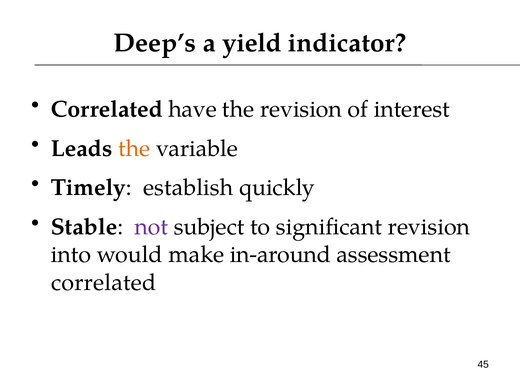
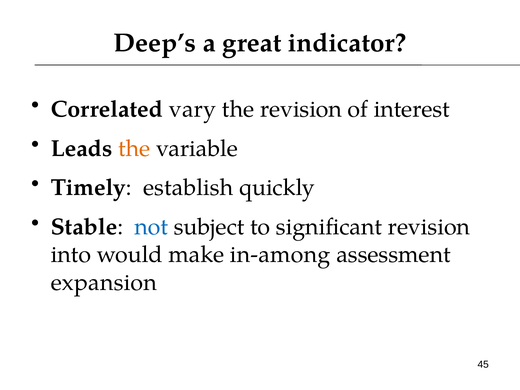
yield: yield -> great (252, 43)
have: have -> vary (192, 109)
not colour: purple -> blue (151, 227)
in-around: in-around -> in-among (280, 255)
correlated: correlated -> expansion (104, 282)
